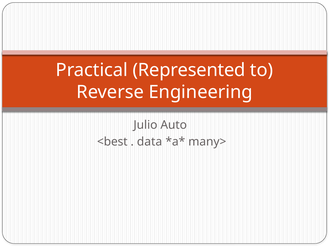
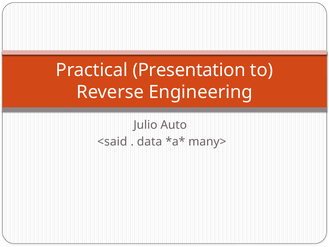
Represented: Represented -> Presentation (189, 70)
<best: <best -> <said (112, 142)
